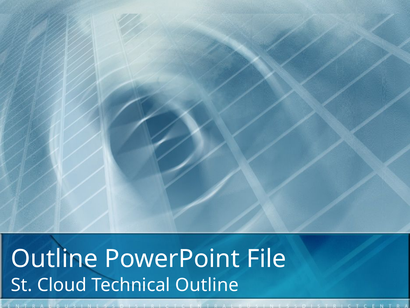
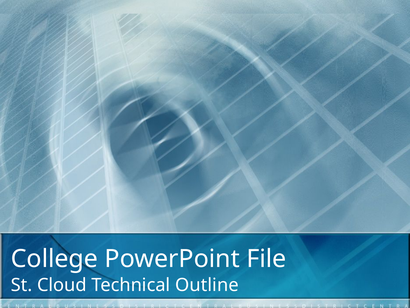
Outline: Outline -> College (54, 259)
